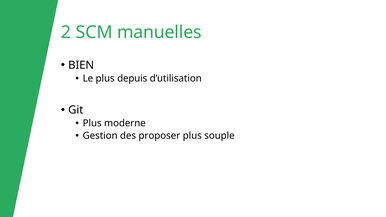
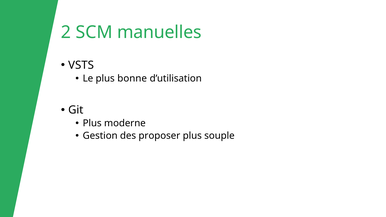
BIEN: BIEN -> VSTS (81, 65)
depuis: depuis -> bonne (132, 79)
